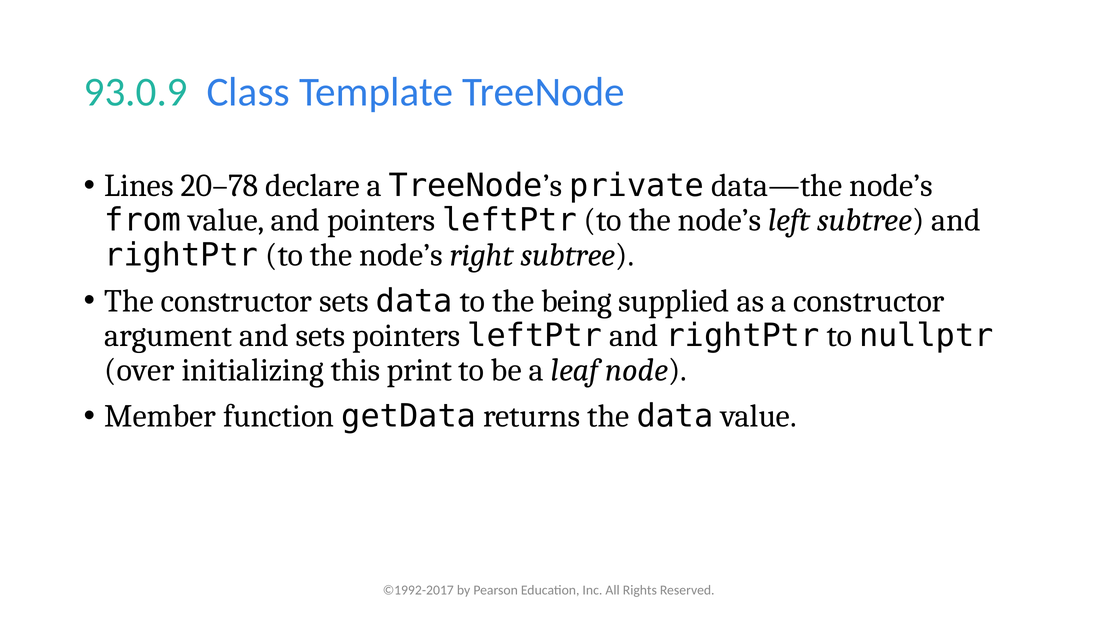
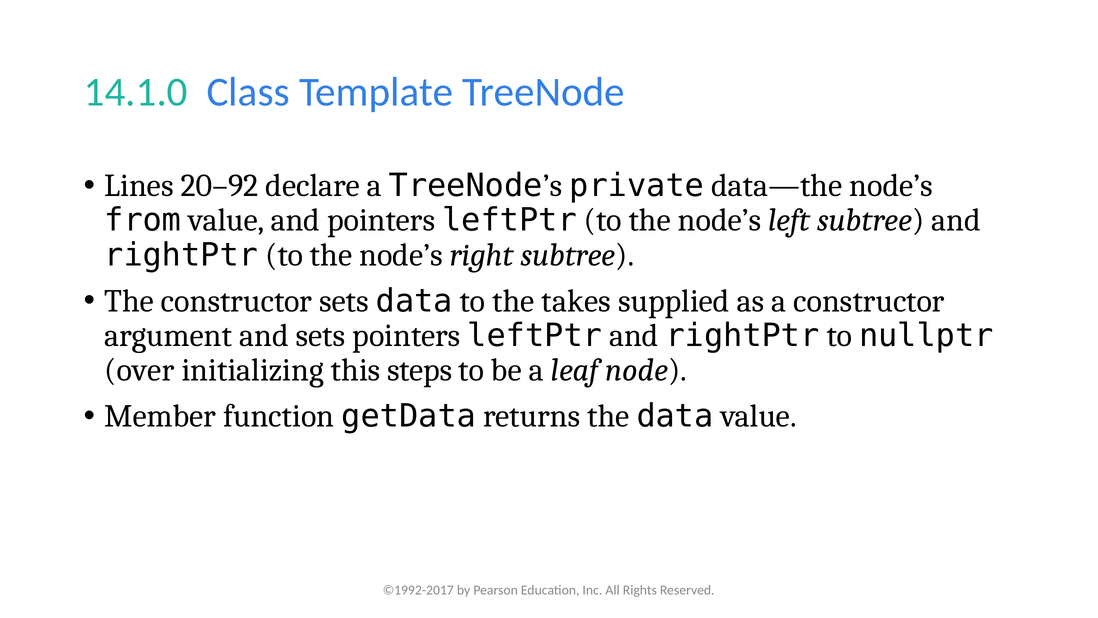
93.0.9: 93.0.9 -> 14.1.0 (136, 92)
20–78: 20–78 -> 20–92 (220, 186)
being: being -> takes (576, 301)
print: print -> steps (420, 370)
